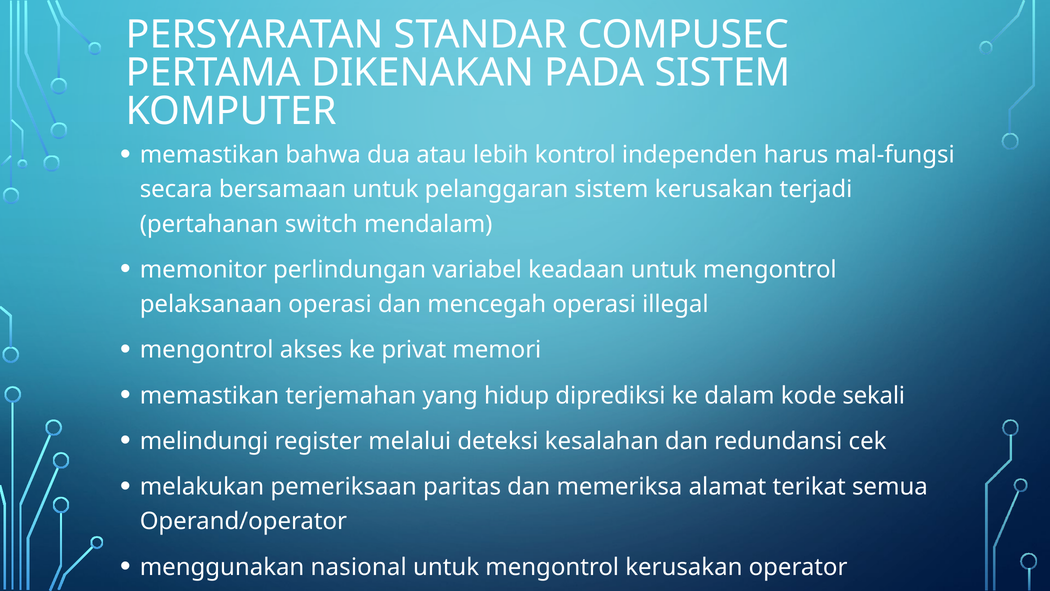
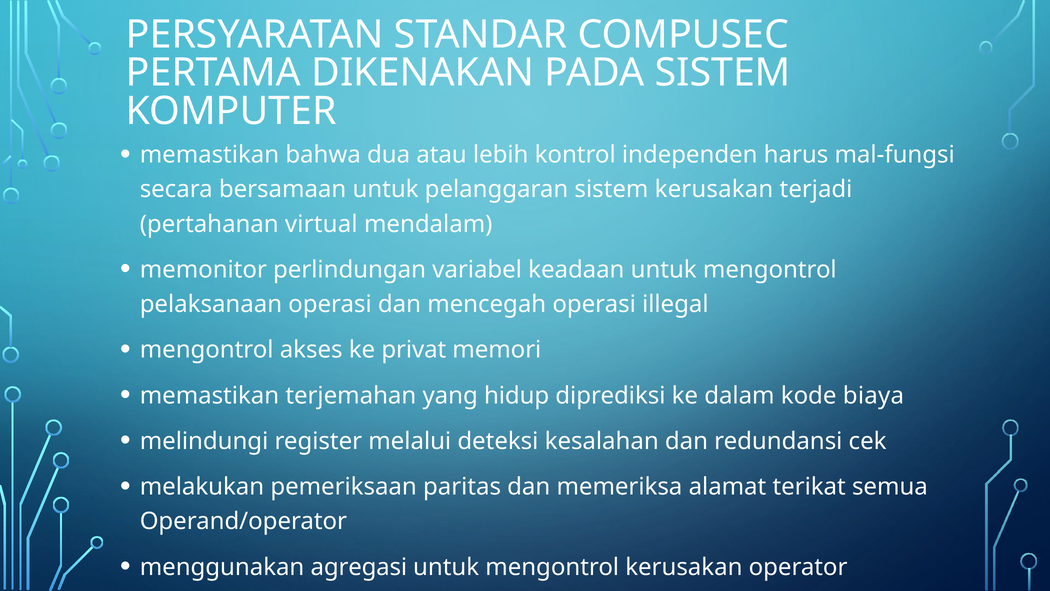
switch: switch -> virtual (321, 224)
sekali: sekali -> biaya (873, 395)
nasional: nasional -> agregasi (359, 567)
